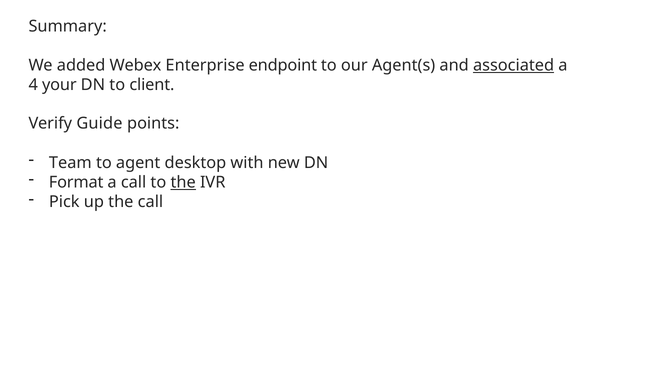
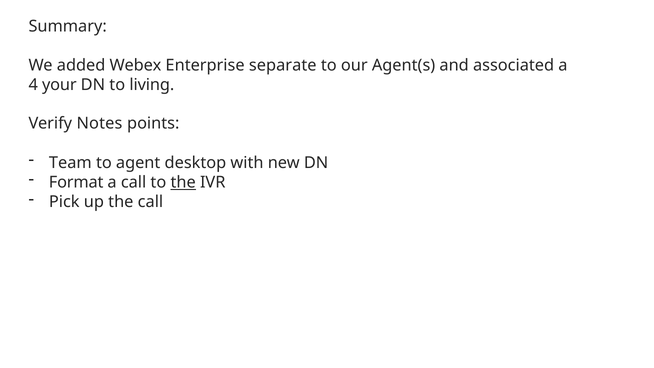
endpoint: endpoint -> separate (283, 65)
associated underline: present -> none (514, 65)
client: client -> living (152, 85)
Guide: Guide -> Notes (99, 123)
